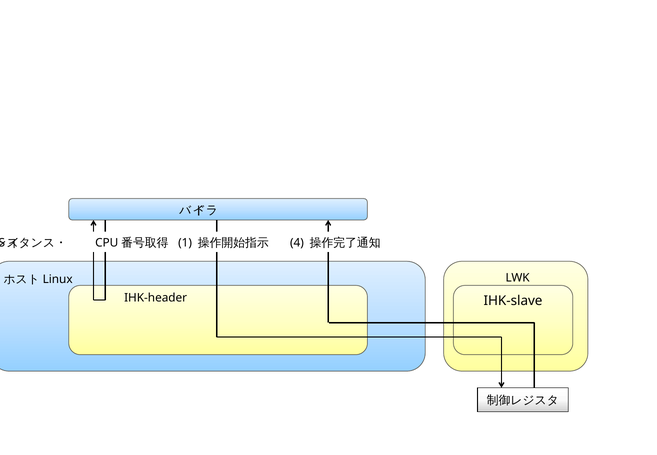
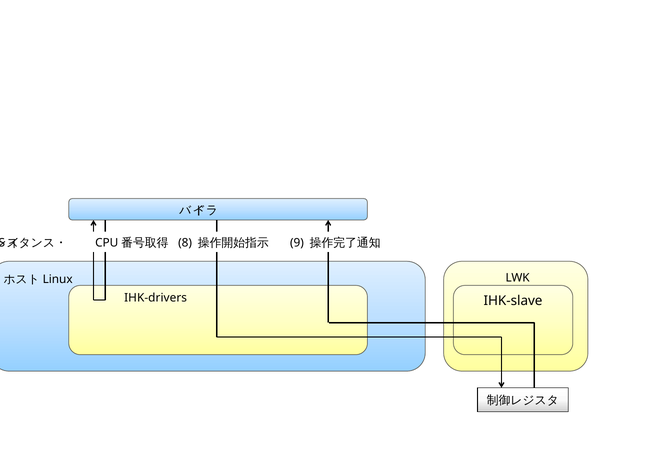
1: 1 -> 8 (185, 243)
4: 4 -> 9 (297, 243)
IHK-header: IHK-header -> IHK-drivers (156, 298)
